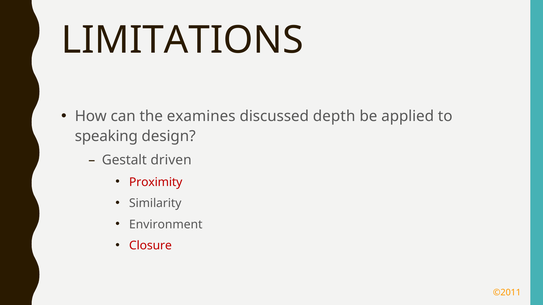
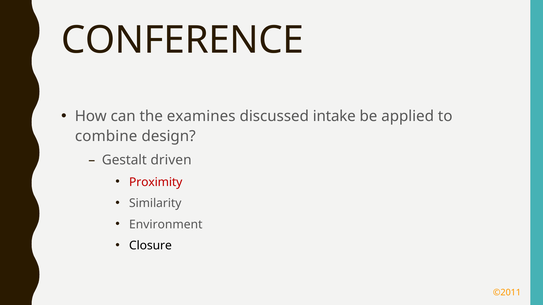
LIMITATIONS: LIMITATIONS -> CONFERENCE (183, 40)
depth: depth -> intake (334, 116)
speaking: speaking -> combine (106, 136)
Closure colour: red -> black (150, 246)
